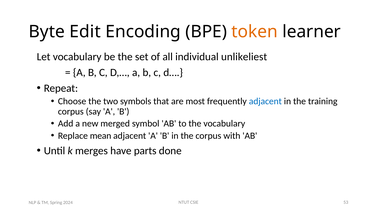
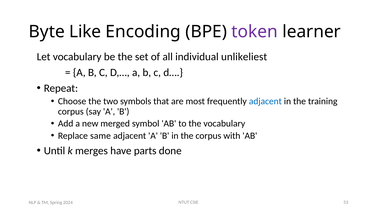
Edit: Edit -> Like (85, 32)
token colour: orange -> purple (255, 32)
mean: mean -> same (100, 136)
